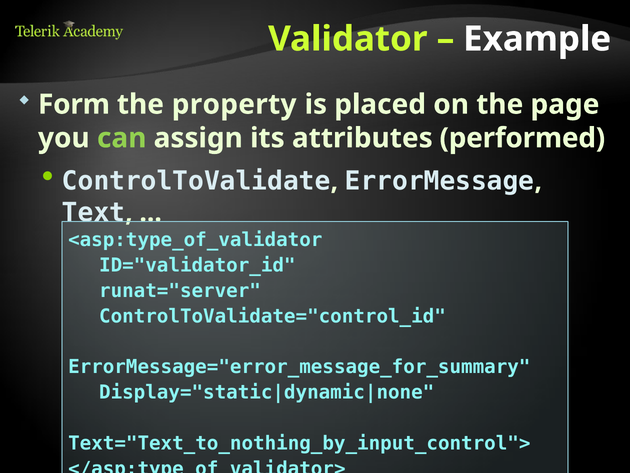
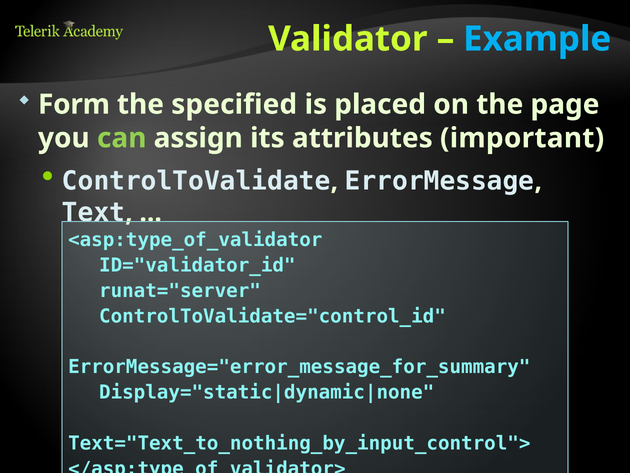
Example colour: white -> light blue (537, 39)
property: property -> specified (234, 104)
performed: performed -> important (522, 138)
